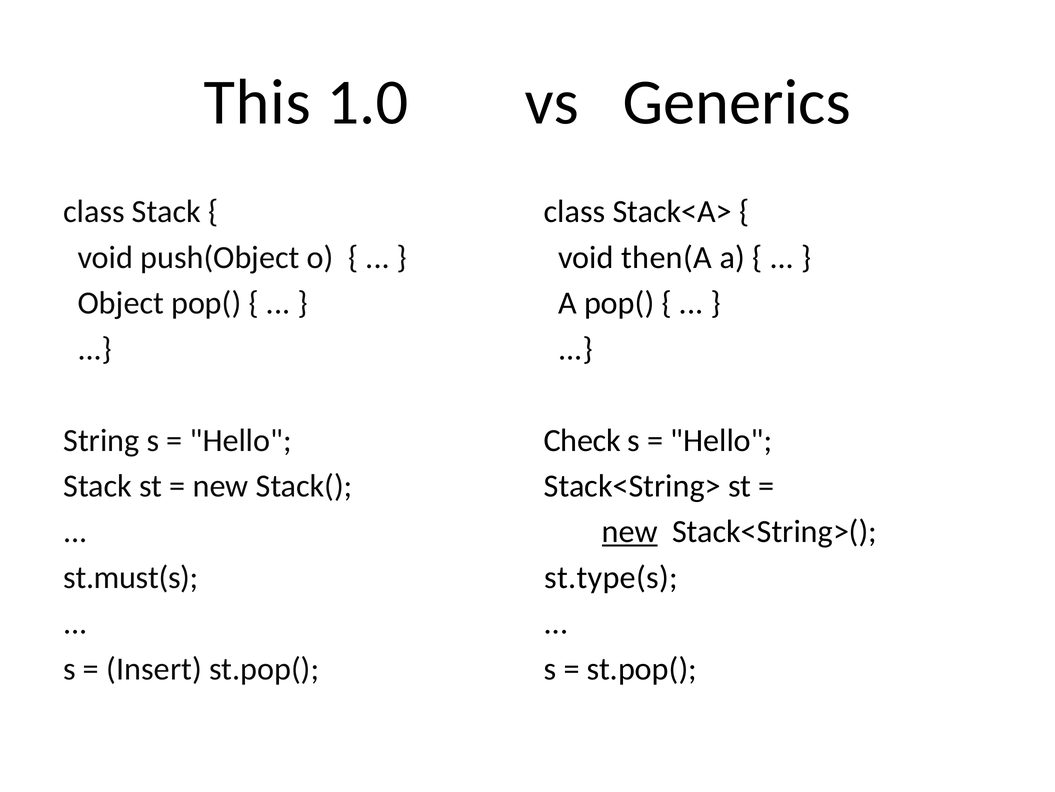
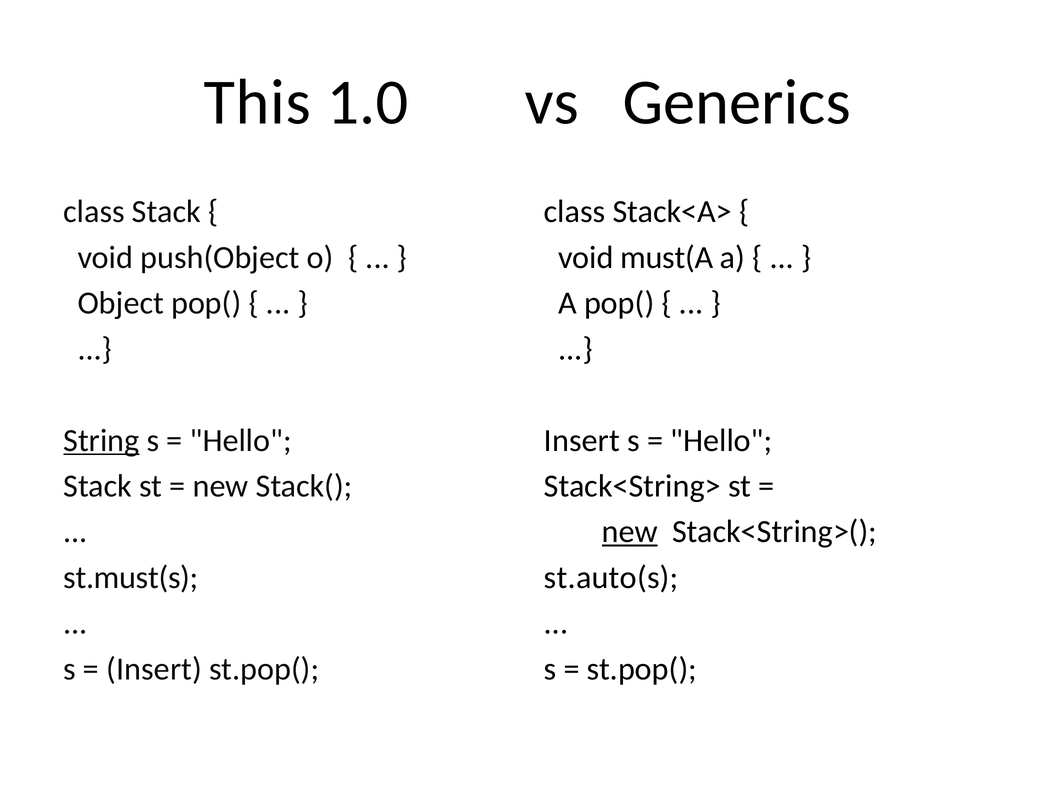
then(A: then(A -> must(A (667, 257)
String underline: none -> present (101, 440)
Check: Check -> Insert (582, 440)
st.type(s: st.type(s -> st.auto(s (611, 577)
